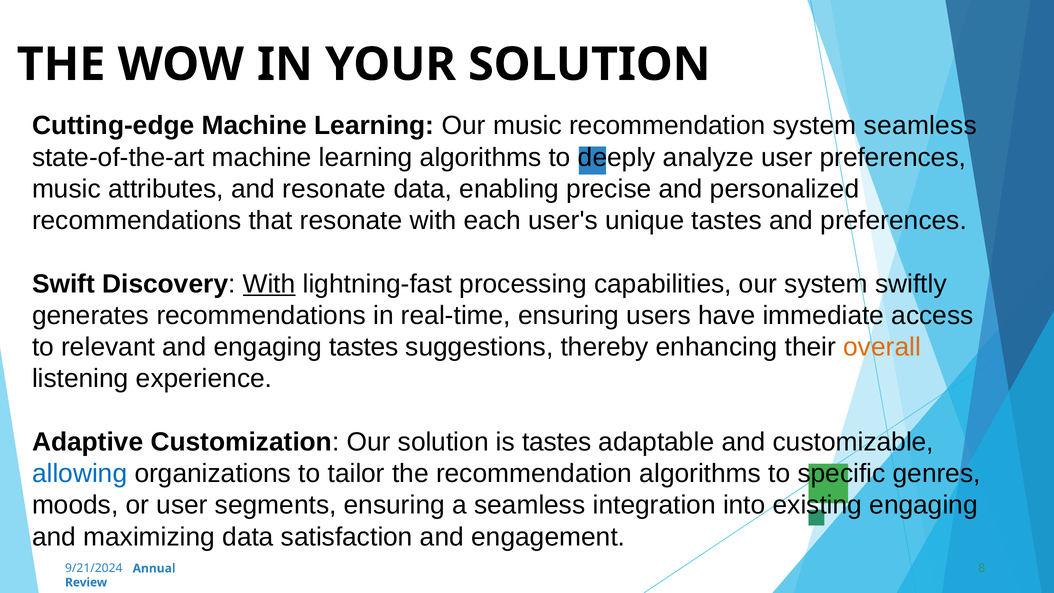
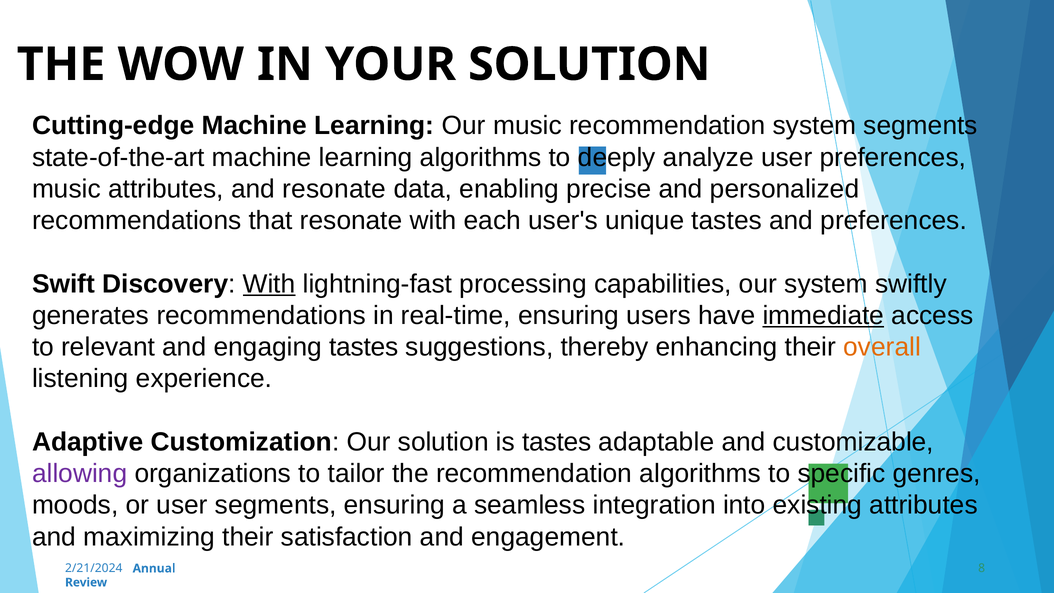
system seamless: seamless -> segments (921, 126)
immediate underline: none -> present (823, 315)
allowing colour: blue -> purple (80, 474)
existing engaging: engaging -> attributes (924, 505)
maximizing data: data -> their (248, 537)
9/21/2024: 9/21/2024 -> 2/21/2024 (94, 568)
